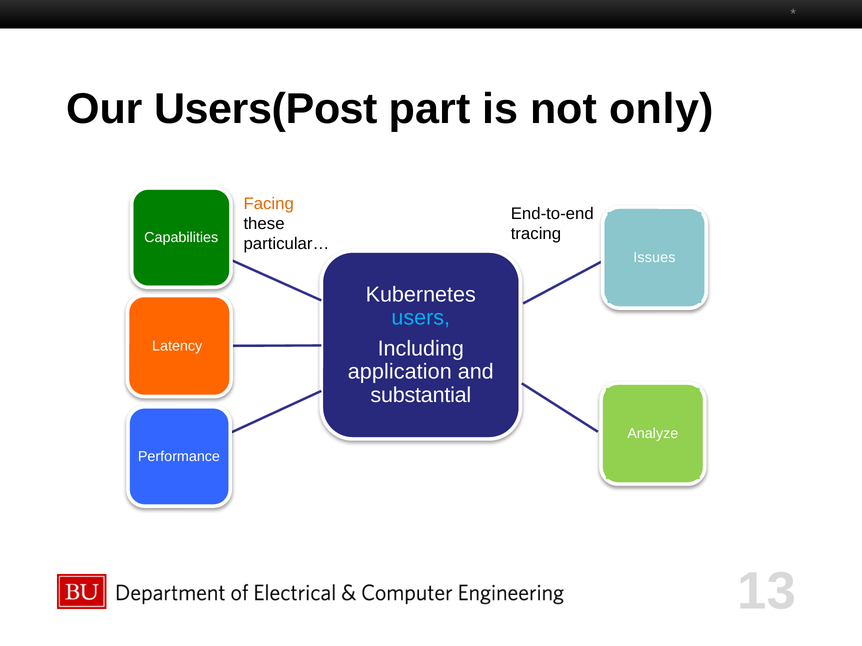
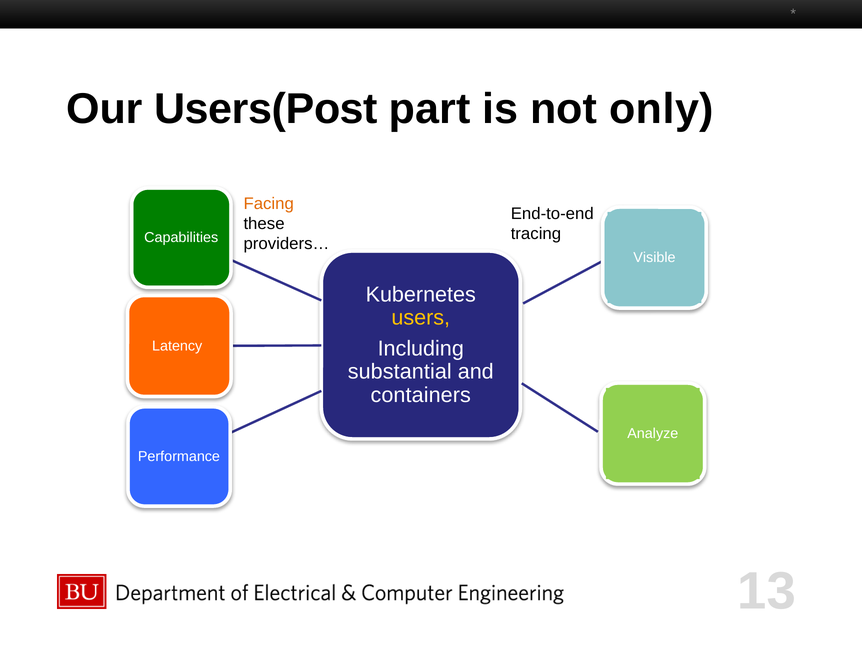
particular…: particular… -> providers… (286, 244)
Issues: Issues -> Visible (654, 258)
users colour: light blue -> yellow (421, 318)
application: application -> substantial (400, 372)
substantial: substantial -> containers (421, 395)
